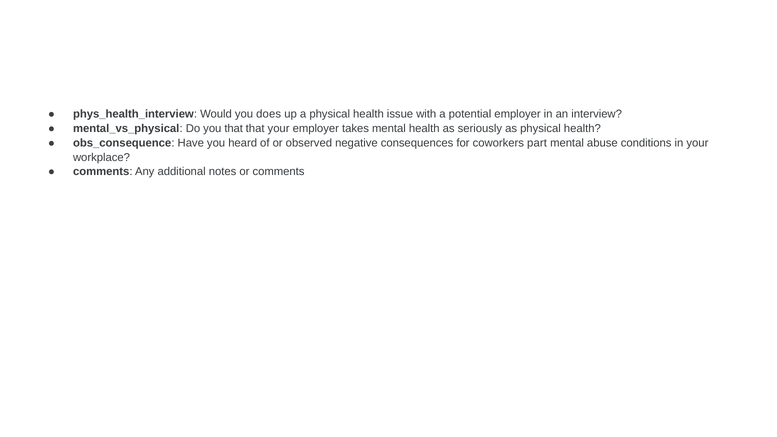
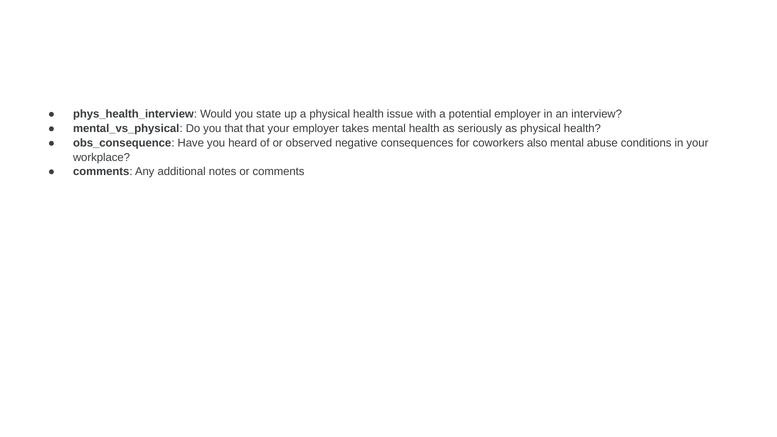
does: does -> state (269, 114)
part: part -> also (537, 143)
